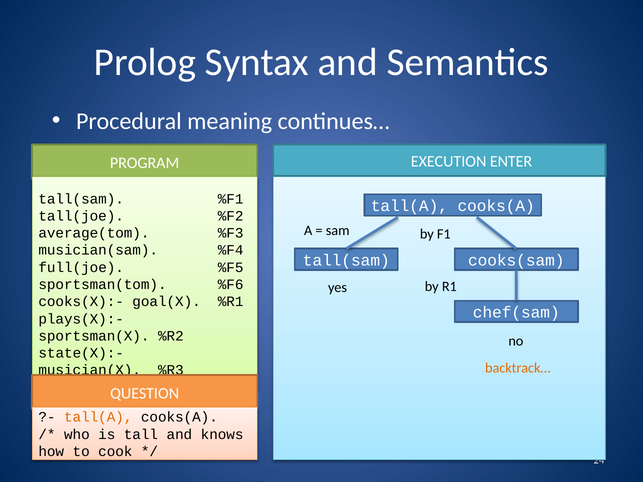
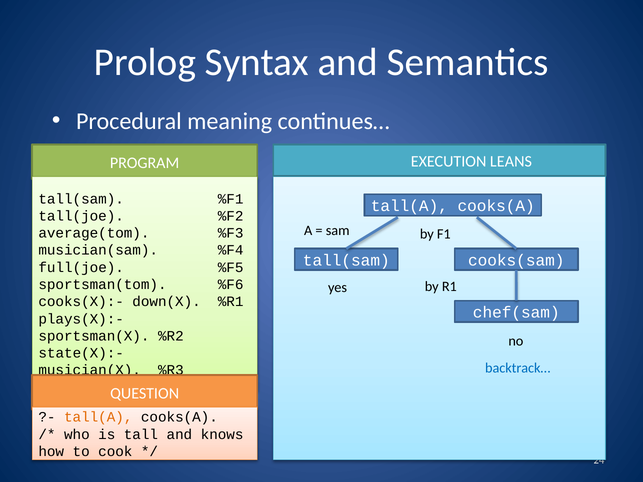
ENTER: ENTER -> LEANS (511, 161)
goal(X: goal(X -> down(X (167, 302)
backtrack… colour: orange -> blue (518, 368)
